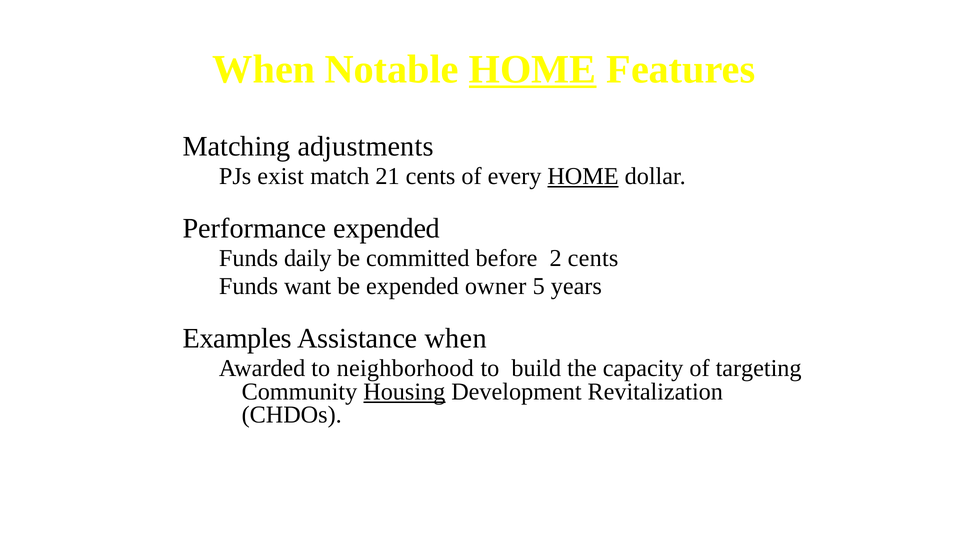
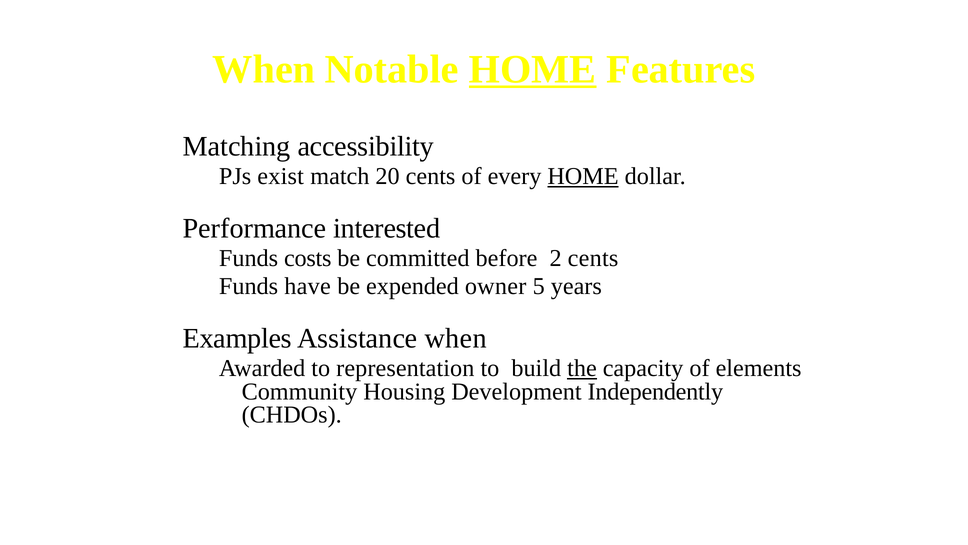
adjustments: adjustments -> accessibility (366, 146)
21: 21 -> 20 (388, 176)
Performance expended: expended -> interested (387, 228)
daily: daily -> costs (308, 258)
want: want -> have (308, 286)
neighborhood: neighborhood -> representation (405, 368)
the underline: none -> present (582, 368)
targeting: targeting -> elements (759, 368)
Housing underline: present -> none (404, 391)
Revitalization: Revitalization -> Independently (655, 391)
